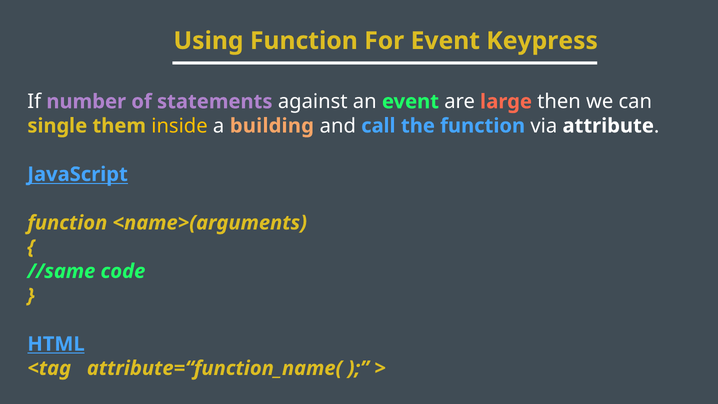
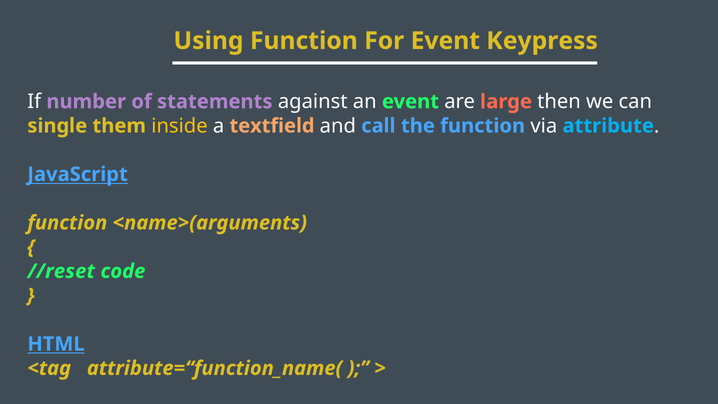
building: building -> textfield (272, 126)
attribute colour: white -> light blue (608, 126)
//same: //same -> //reset (61, 271)
